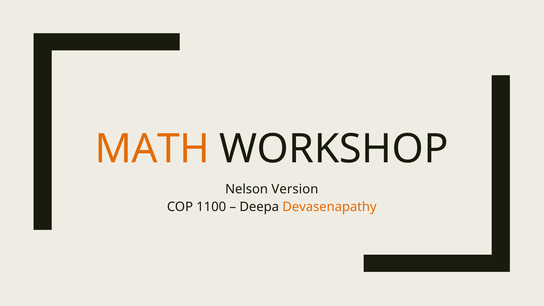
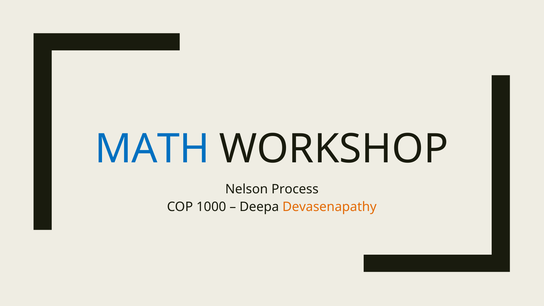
MATH colour: orange -> blue (152, 149)
Version: Version -> Process (295, 189)
1100: 1100 -> 1000 (211, 207)
